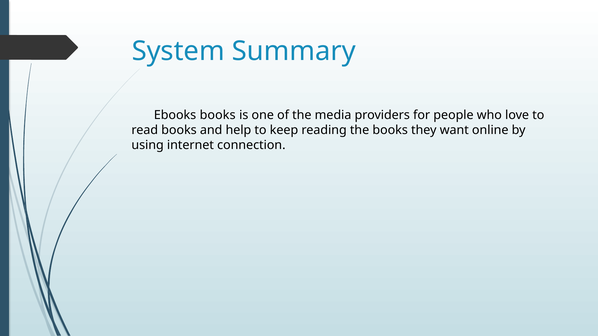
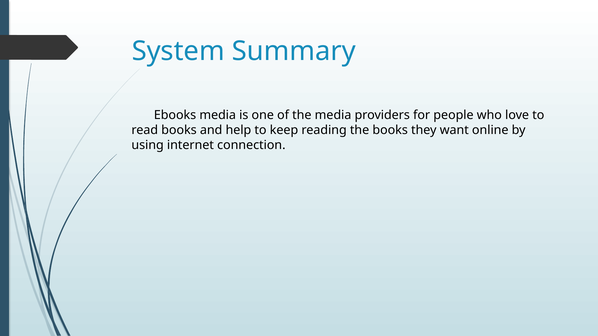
Ebooks books: books -> media (218, 115)
